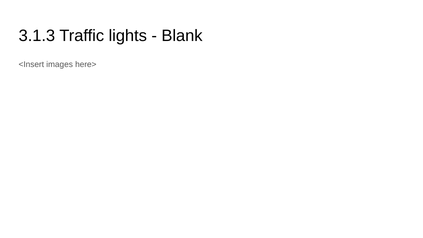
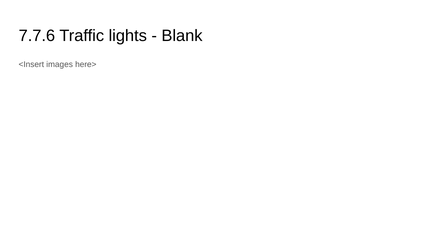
3.1.3: 3.1.3 -> 7.7.6 (37, 36)
